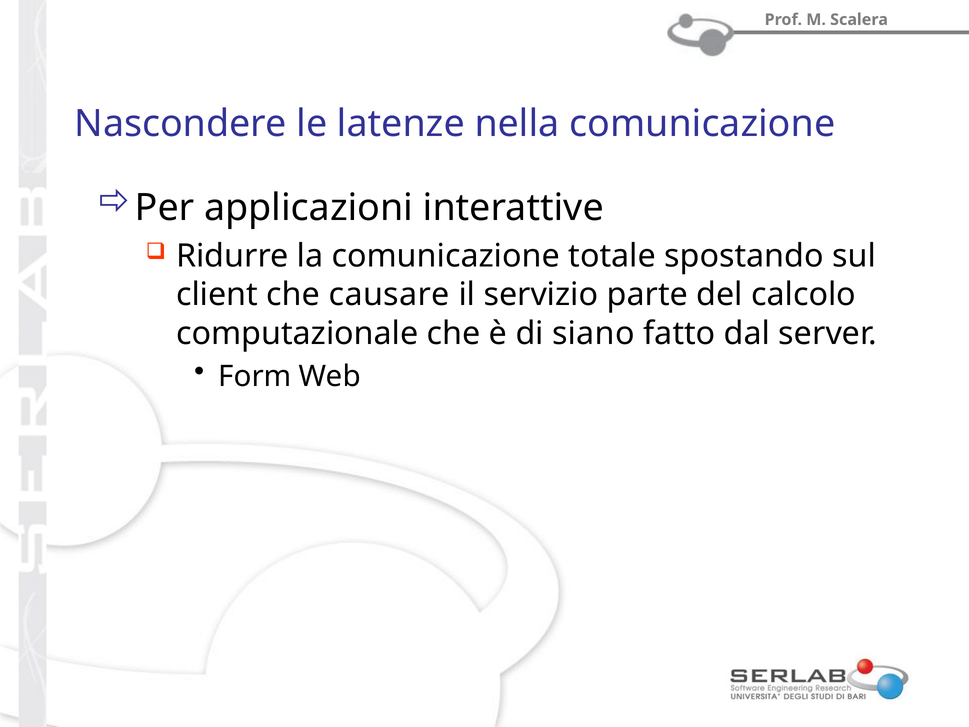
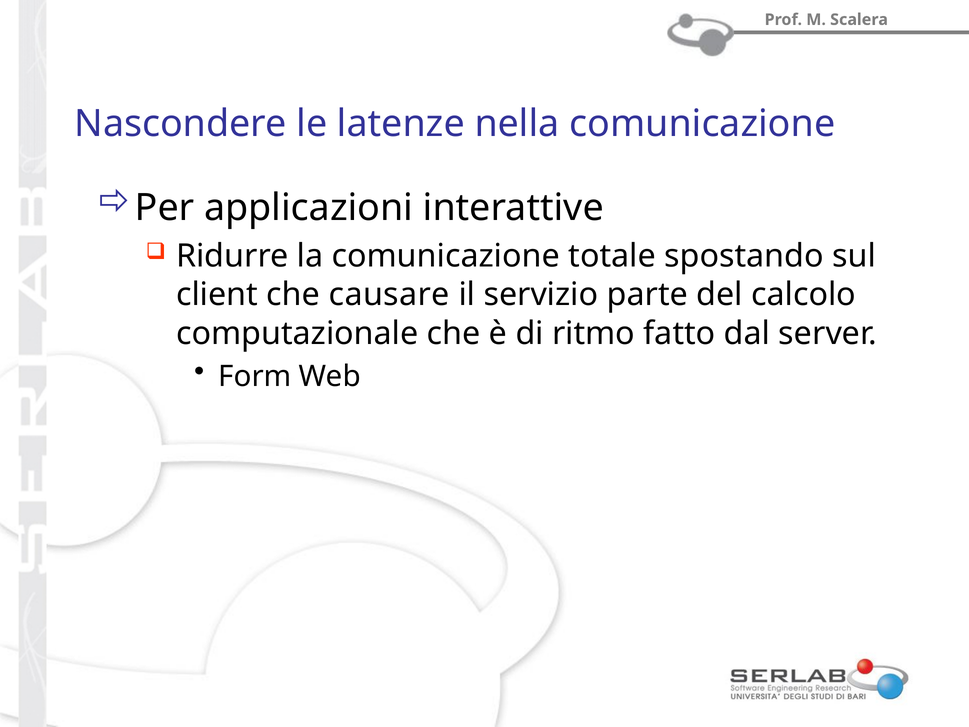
siano: siano -> ritmo (594, 333)
